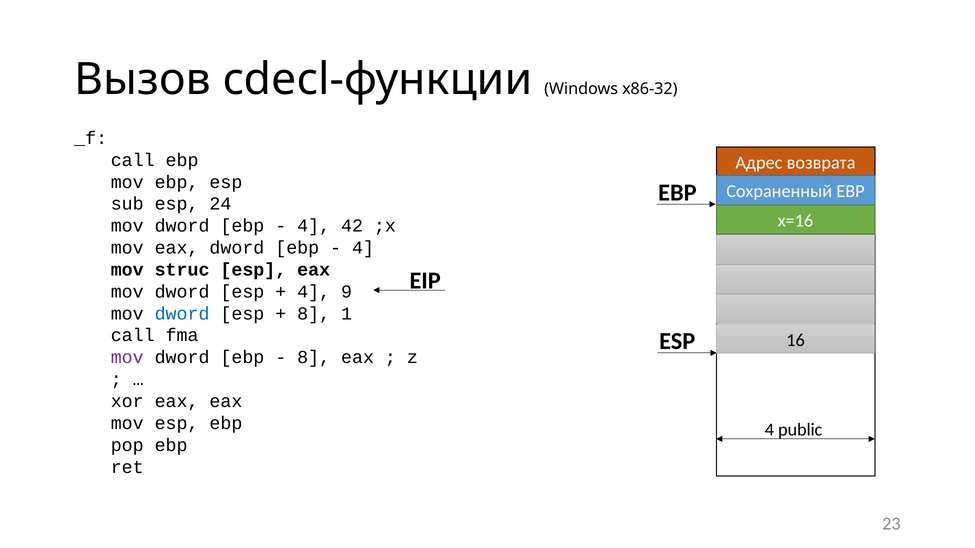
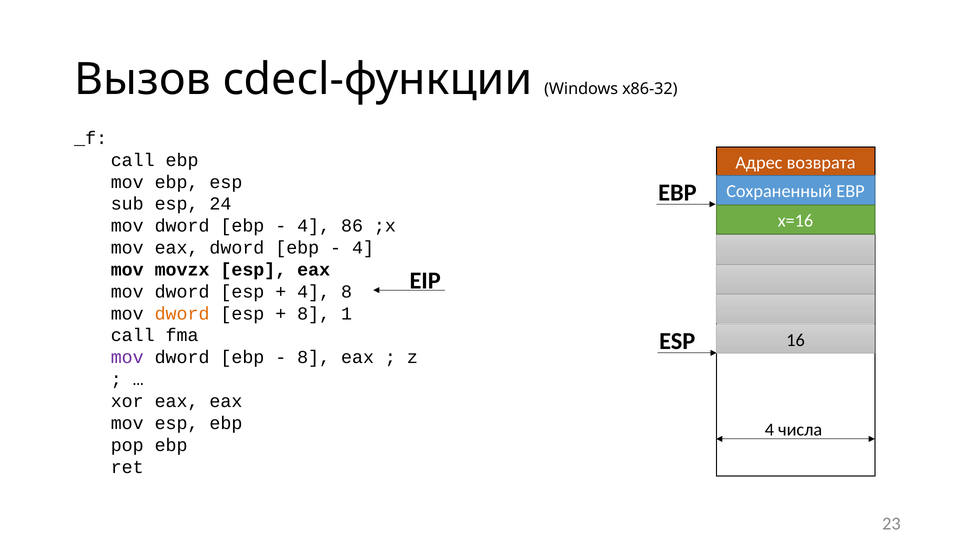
42: 42 -> 86 (352, 226)
struc: struc -> movzx (182, 270)
4 9: 9 -> 8 (347, 292)
dword colour: blue -> orange (182, 314)
public: public -> числа (800, 430)
